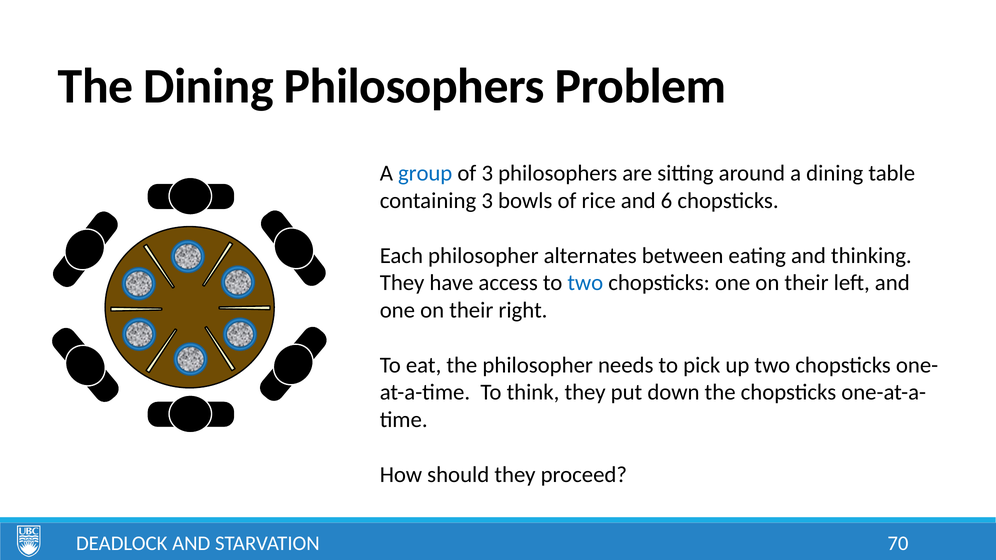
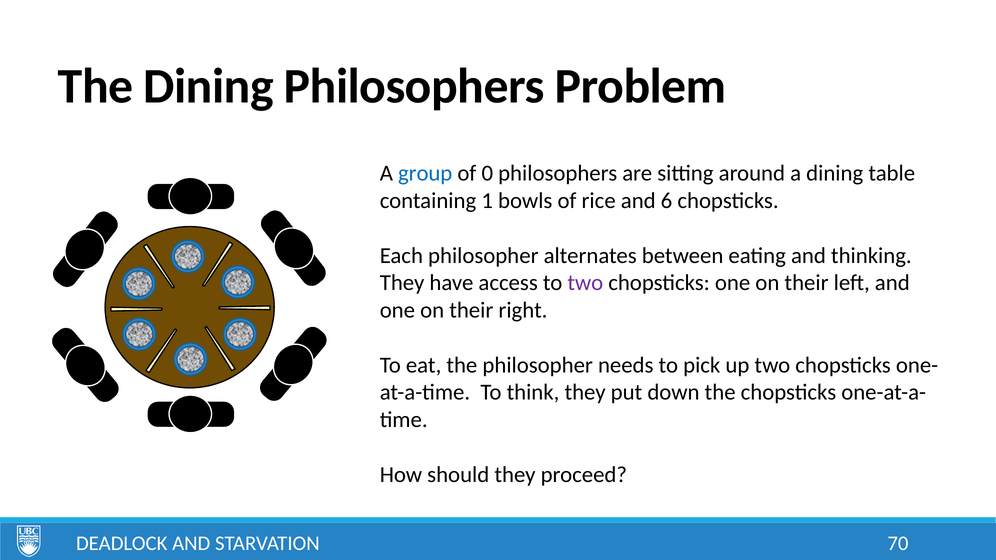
of 3: 3 -> 0 (487, 174)
containing 3: 3 -> 1 (487, 201)
two colour: blue -> purple (585, 283)
